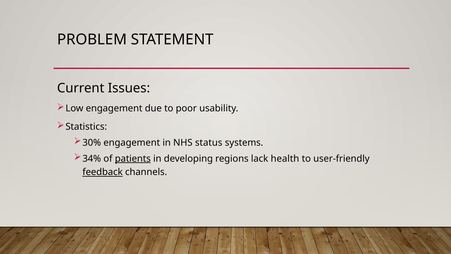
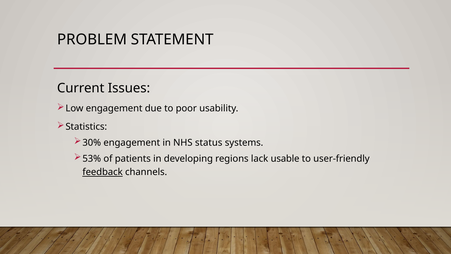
34%: 34% -> 53% (92, 158)
patients underline: present -> none (133, 158)
health: health -> usable (285, 158)
